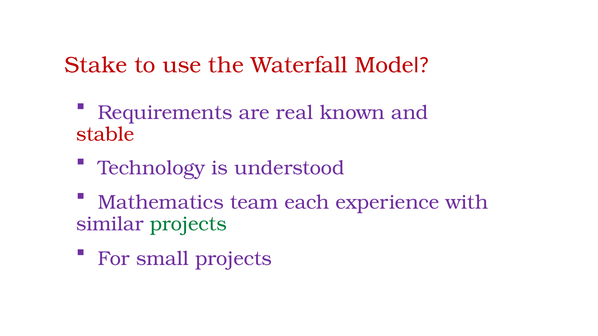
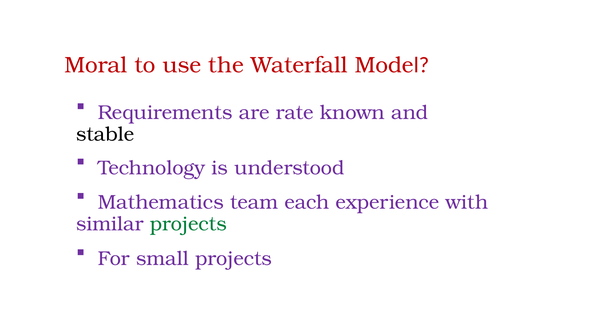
Stake: Stake -> Moral (96, 65)
real: real -> rate (295, 113)
stable colour: red -> black (105, 134)
